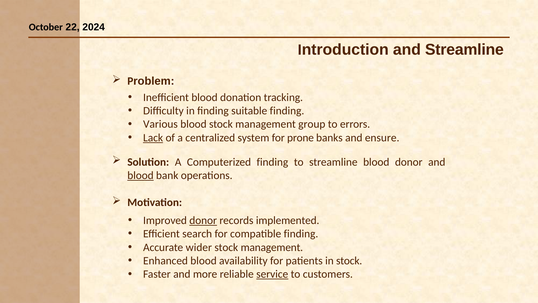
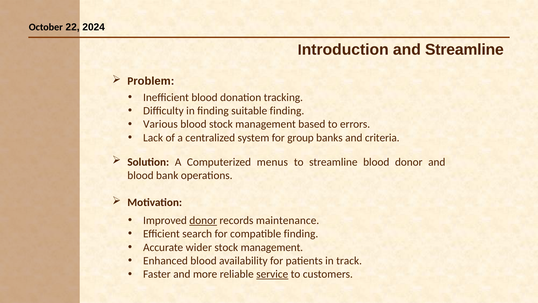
group: group -> based (312, 124)
Lack underline: present -> none (153, 138)
prone: prone -> group (301, 138)
ensure: ensure -> criteria (382, 138)
Computerized finding: finding -> menus (272, 162)
blood underline: present -> none (140, 175)
implemented: implemented -> maintenance (288, 220)
in stock: stock -> track (349, 260)
